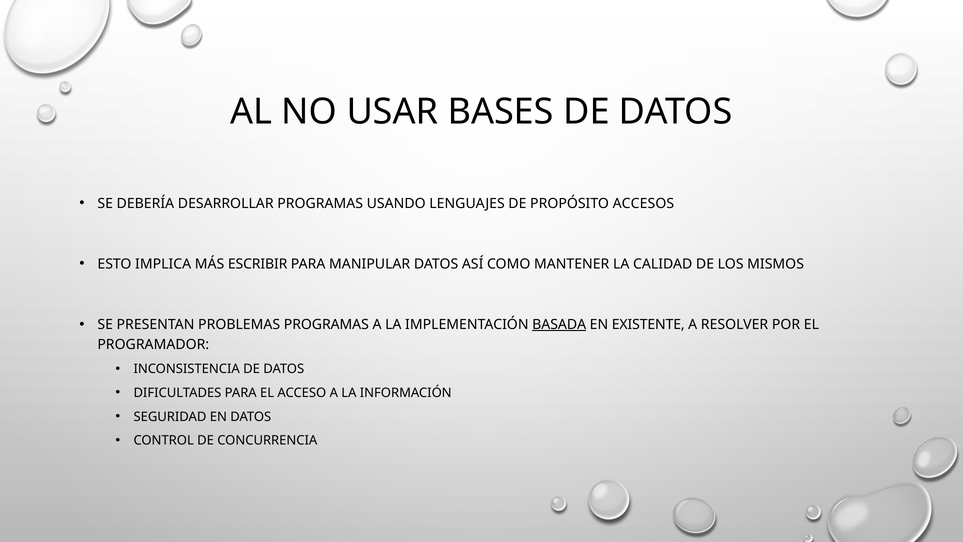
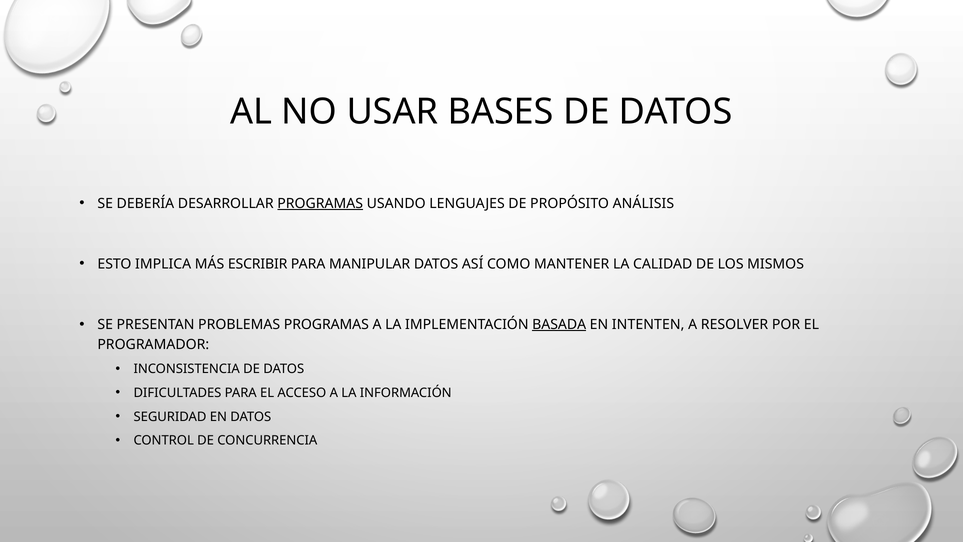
PROGRAMAS underline: none -> present (320, 203)
ACCESOS: ACCESOS -> ANÁLISIS (643, 203)
EXISTENTE: EXISTENTE -> INTENTEN (648, 324)
